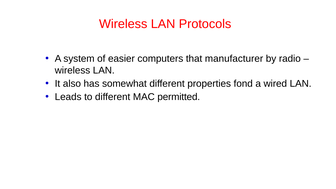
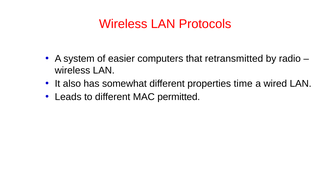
manufacturer: manufacturer -> retransmitted (234, 59)
fond: fond -> time (243, 84)
